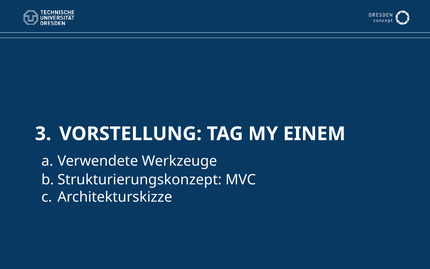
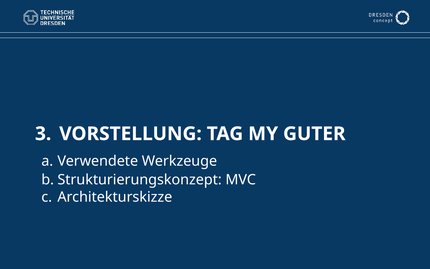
EINEM: EINEM -> GUTER (314, 134)
